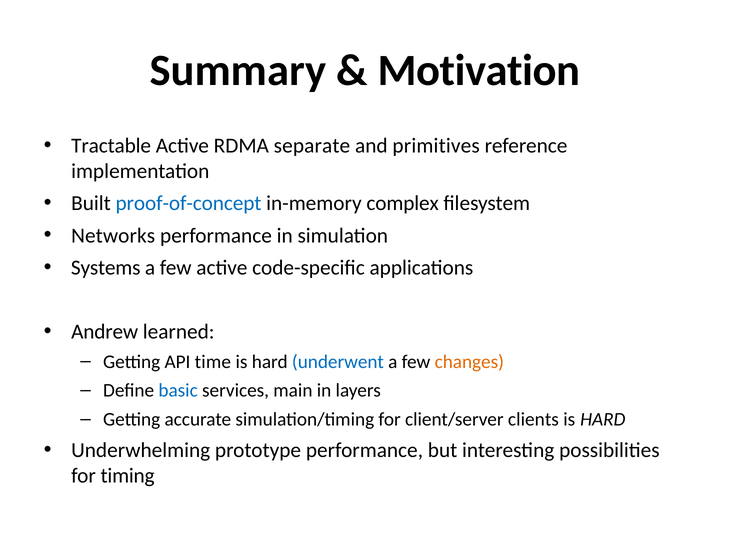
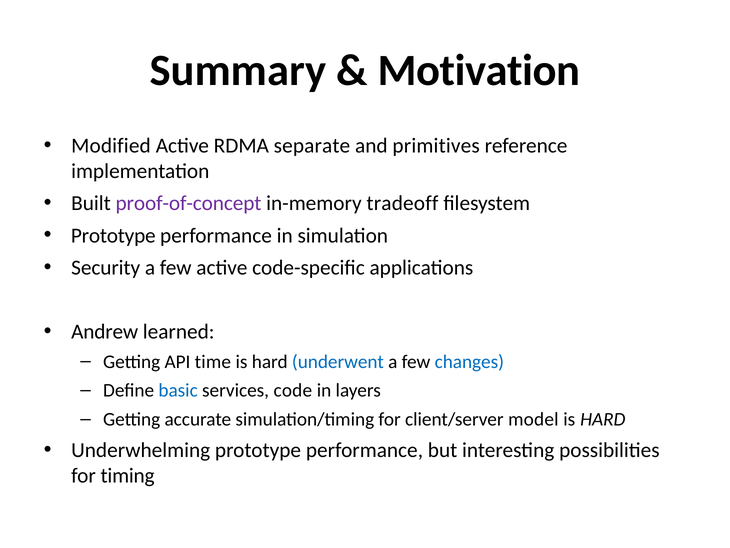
Tractable: Tractable -> Modified (111, 146)
proof-of-concept colour: blue -> purple (189, 203)
complex: complex -> tradeoff (402, 203)
Networks: Networks -> Prototype (113, 235)
Systems: Systems -> Security (106, 267)
changes colour: orange -> blue (469, 361)
main: main -> code (293, 390)
clients: clients -> model (533, 419)
